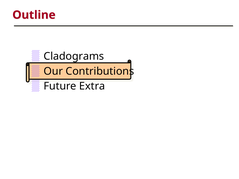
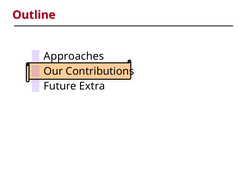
Cladograms: Cladograms -> Approaches (74, 56)
